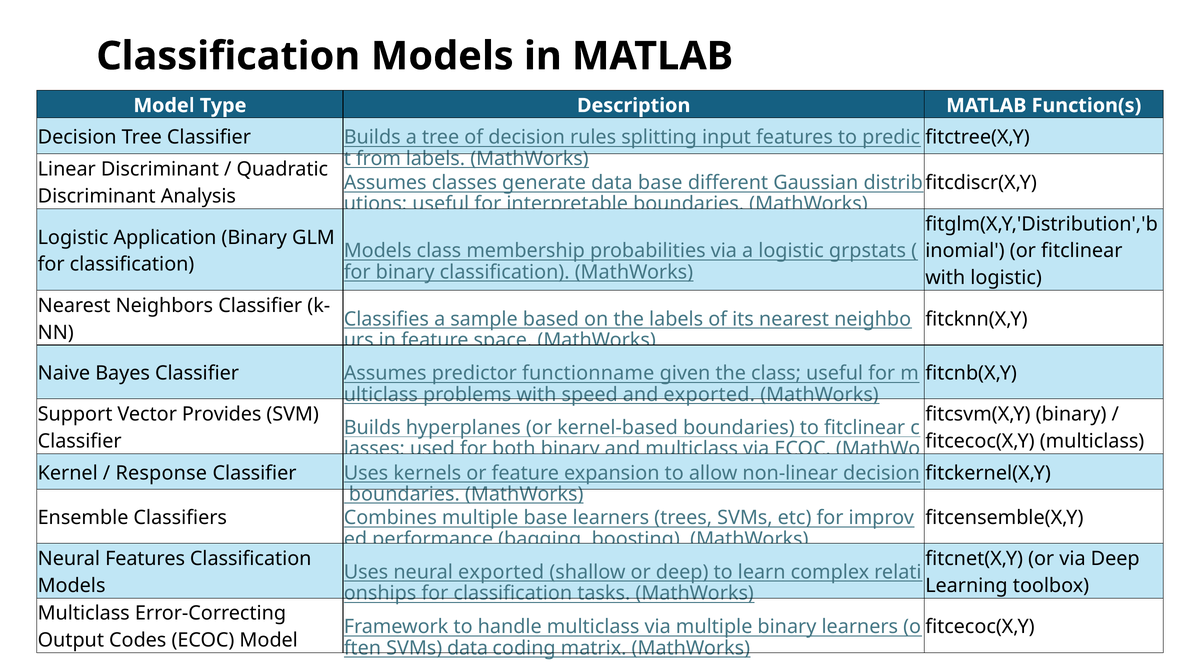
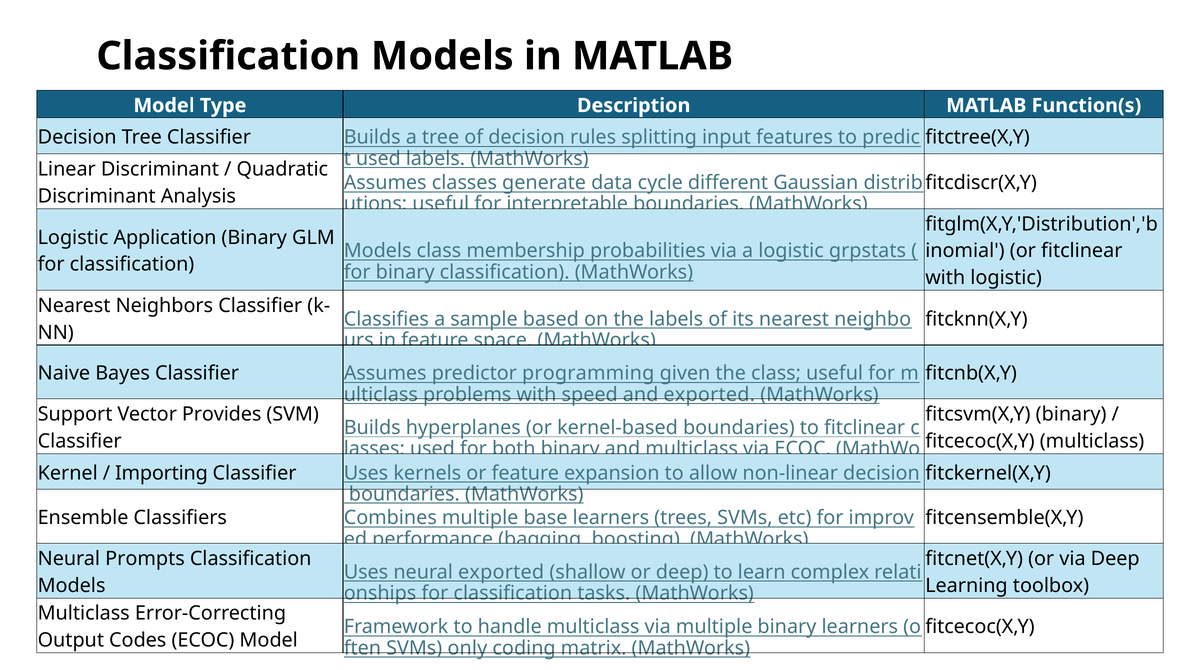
from: from -> used (378, 159)
data base: base -> cycle (660, 183)
functionname: functionname -> programming (588, 373)
Response: Response -> Importing (161, 473)
Neural Features: Features -> Prompts (145, 559)
SVMs data: data -> only (467, 648)
